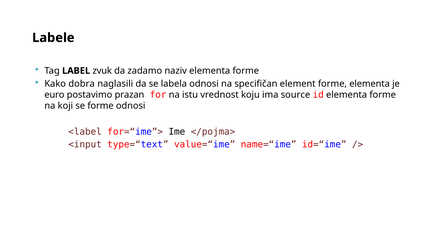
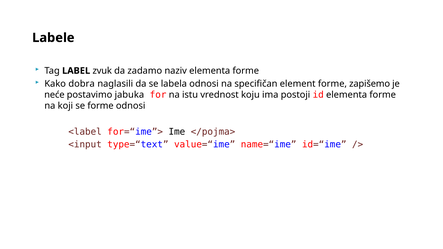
forme elementa: elementa -> zapišemo (370, 84)
euro: euro -> neće (54, 95)
prazan: prazan -> jabuka (129, 95)
source: source -> postoji (295, 95)
